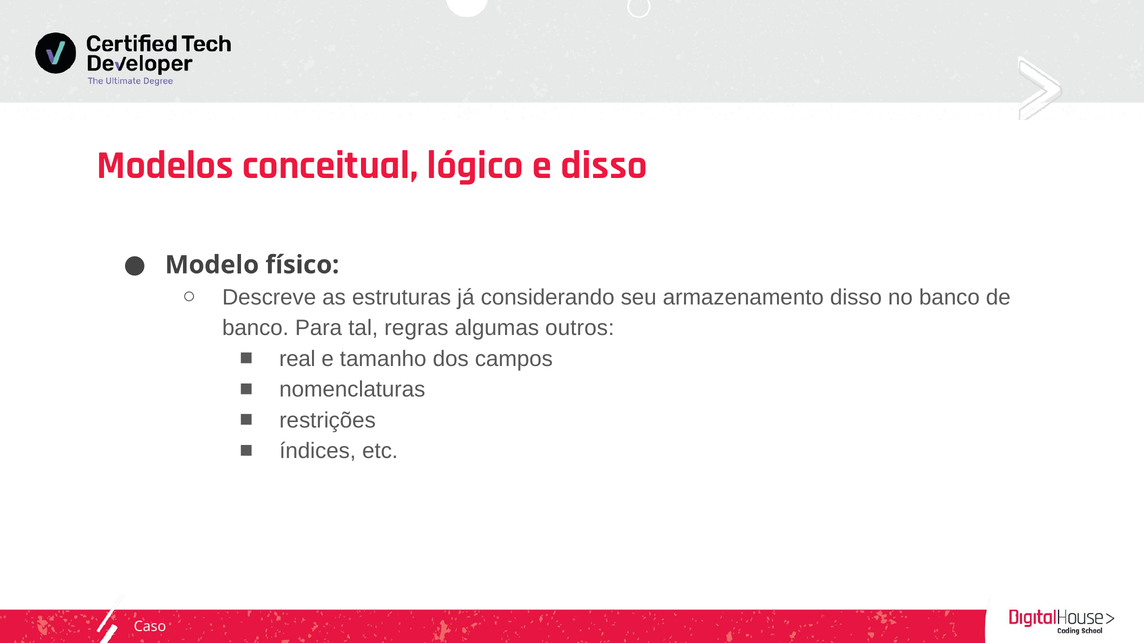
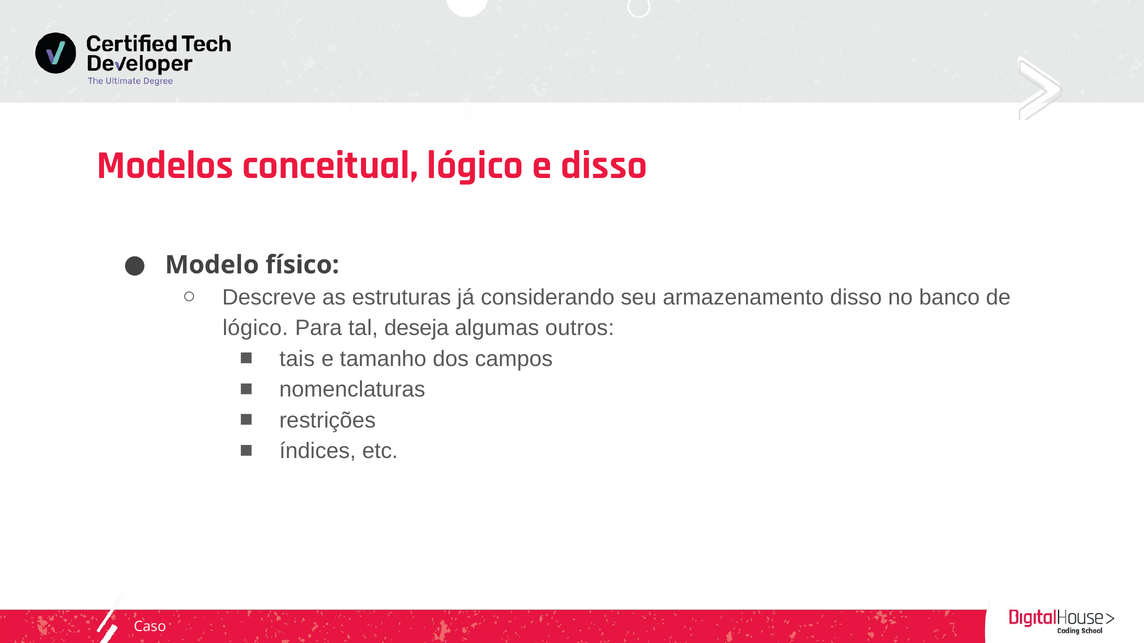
banco: banco -> lógico (255, 328)
regras: regras -> deseja (417, 328)
real: real -> tais (297, 359)
